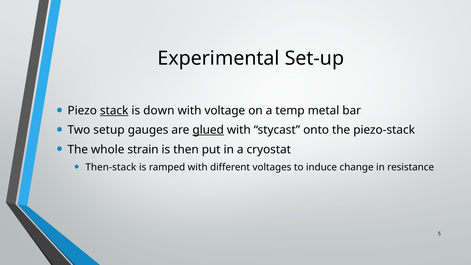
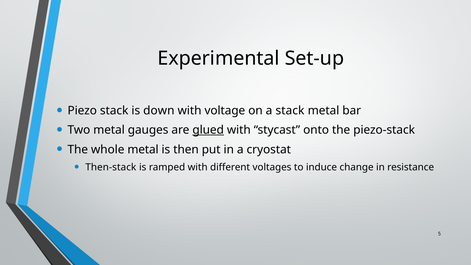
stack underline: present -> none (114, 111)
a temp: temp -> stack (290, 111)
Two setup: setup -> metal (109, 130)
whole strain: strain -> metal (143, 149)
